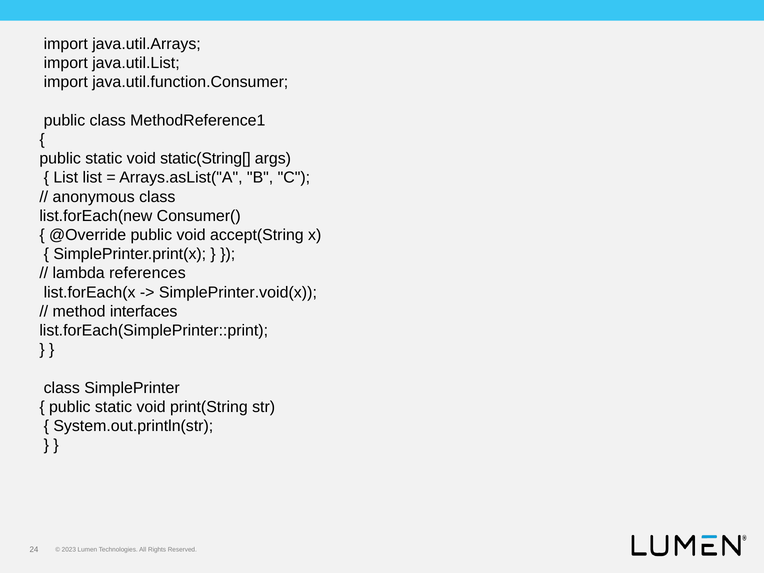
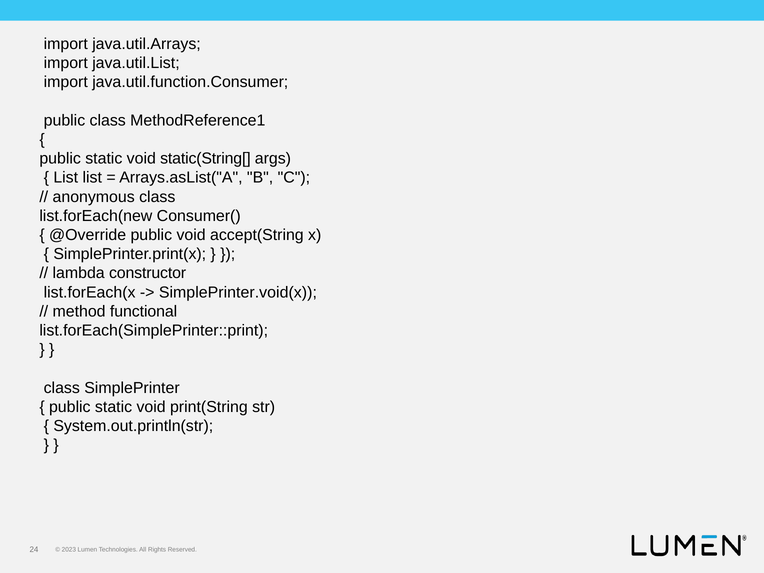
references: references -> constructor (148, 273)
interfaces: interfaces -> functional (144, 311)
